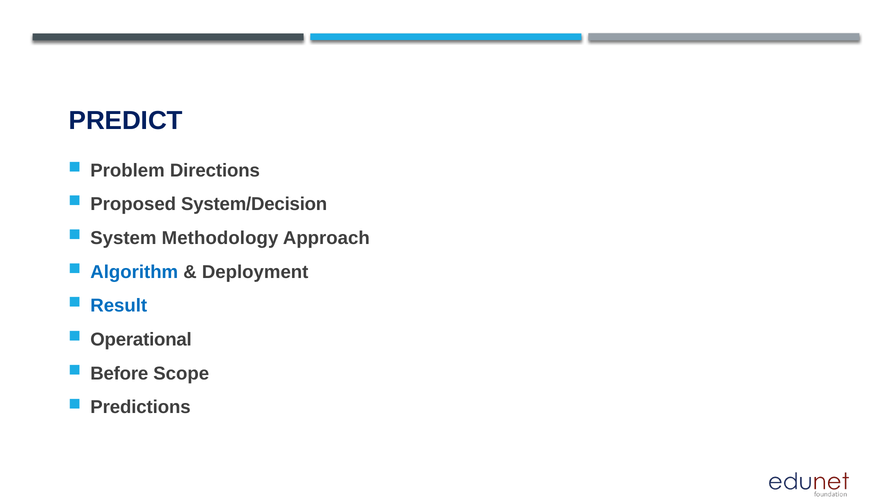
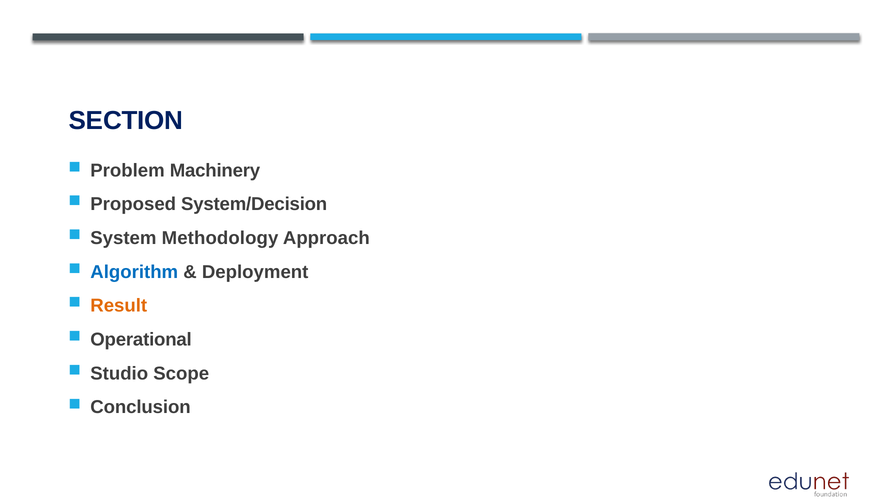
PREDICT: PREDICT -> SECTION (126, 121)
Directions: Directions -> Machinery (215, 170)
Result colour: blue -> orange (119, 306)
Before: Before -> Studio (119, 373)
Predictions: Predictions -> Conclusion (140, 407)
